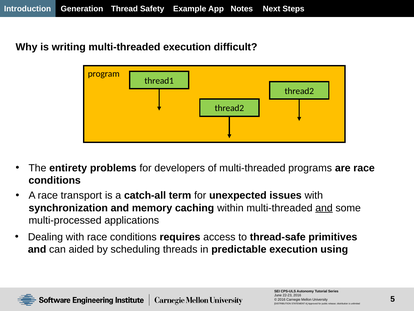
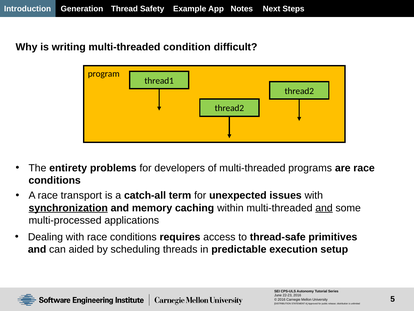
multi-threaded execution: execution -> condition (187, 47)
synchronization underline: none -> present (68, 208)
using: using -> setup (334, 249)
